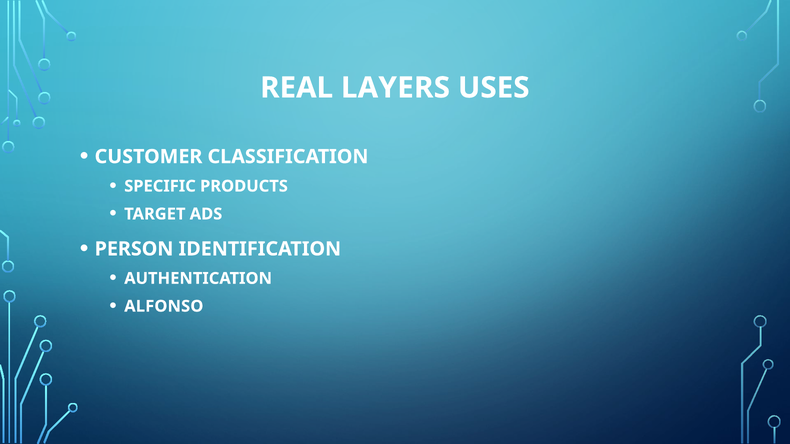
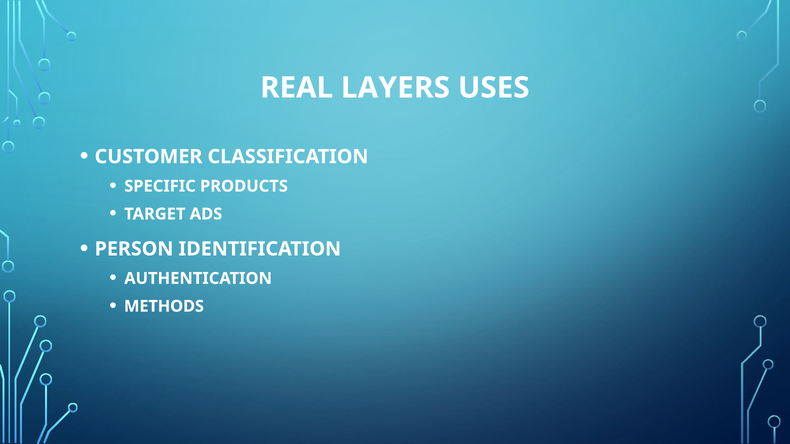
ALFONSO: ALFONSO -> METHODS (164, 306)
